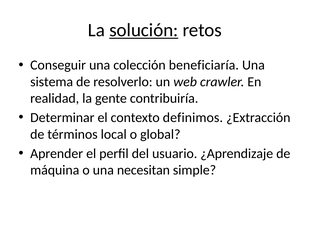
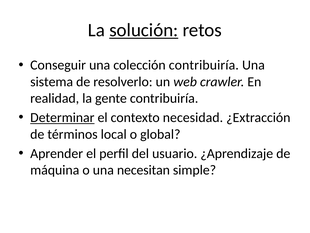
colección beneficiaría: beneficiaría -> contribuiría (204, 65)
Determinar underline: none -> present (62, 117)
definimos: definimos -> necesidad (193, 117)
